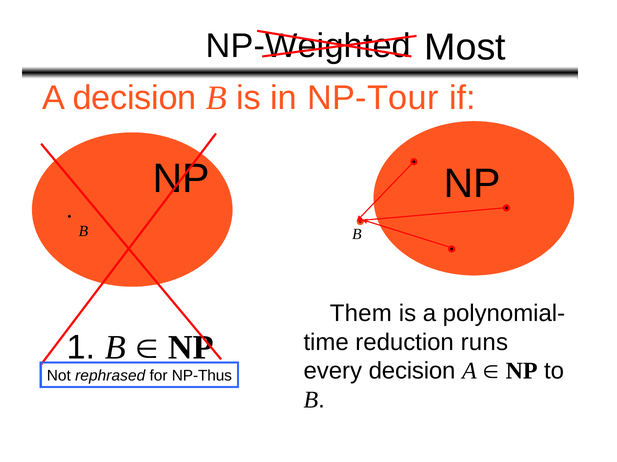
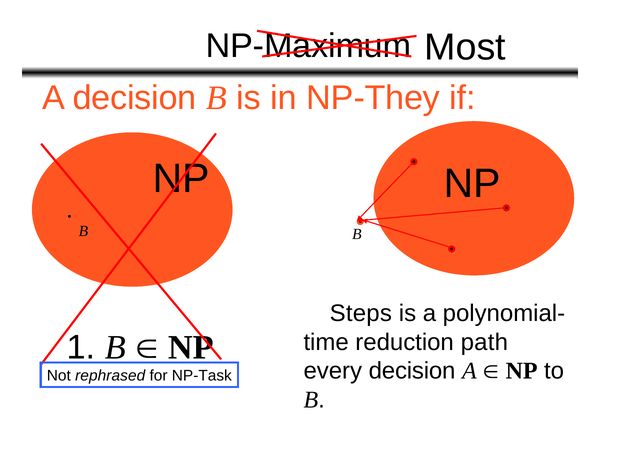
NP-Weighted: NP-Weighted -> NP-Maximum (309, 46)
NP-Tour: NP-Tour -> NP-They (373, 98)
Them: Them -> Steps (361, 314)
runs: runs -> path (484, 343)
NP-Thus: NP-Thus -> NP-Task (202, 376)
